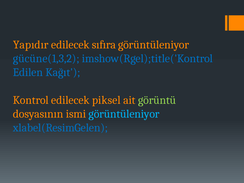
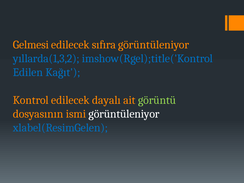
Yapıdır: Yapıdır -> Gelmesi (31, 45)
gücüne(1,3,2: gücüne(1,3,2 -> yıllarda(1,3,2 (46, 59)
piksel: piksel -> dayalı (106, 100)
görüntüleniyor colour: light blue -> white (124, 114)
